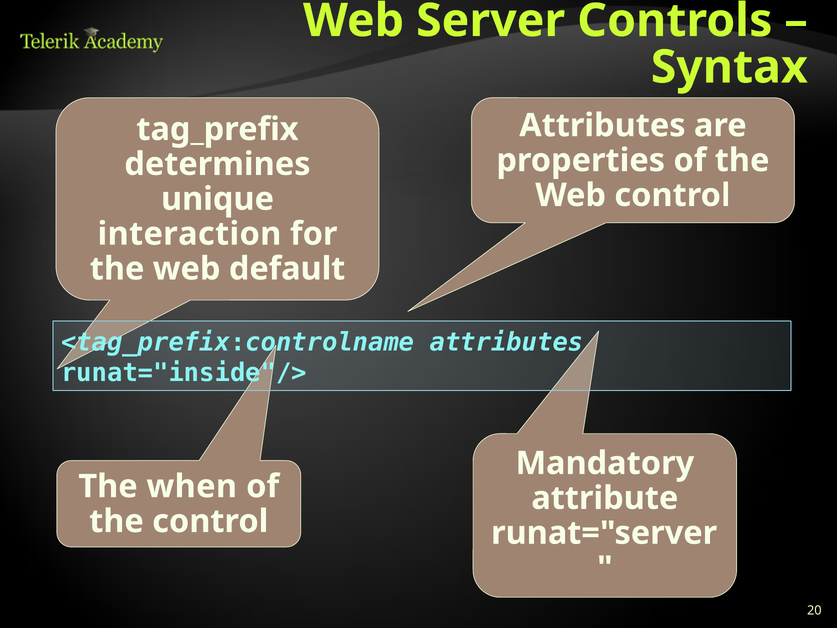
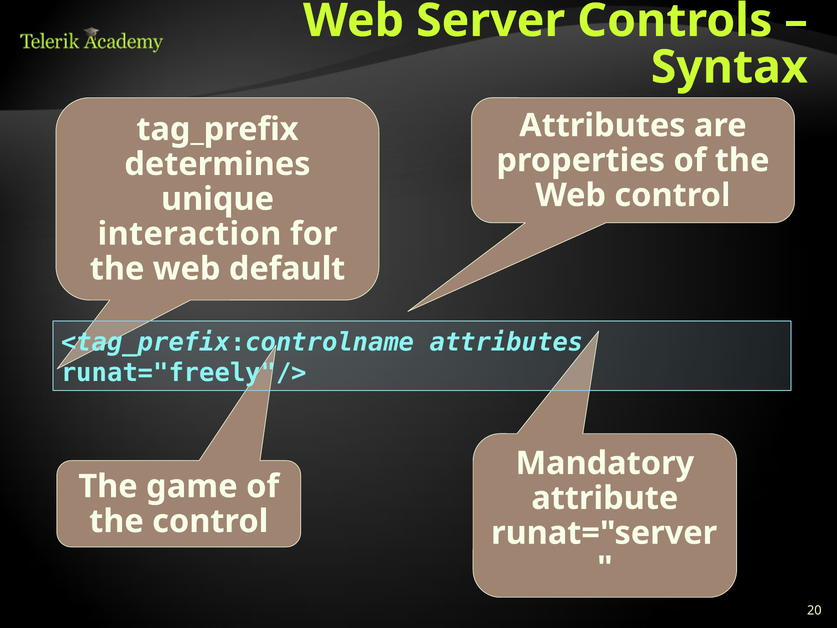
runat="inside"/>: runat="inside"/> -> runat="freely"/> (184, 373)
when: when -> game (192, 486)
